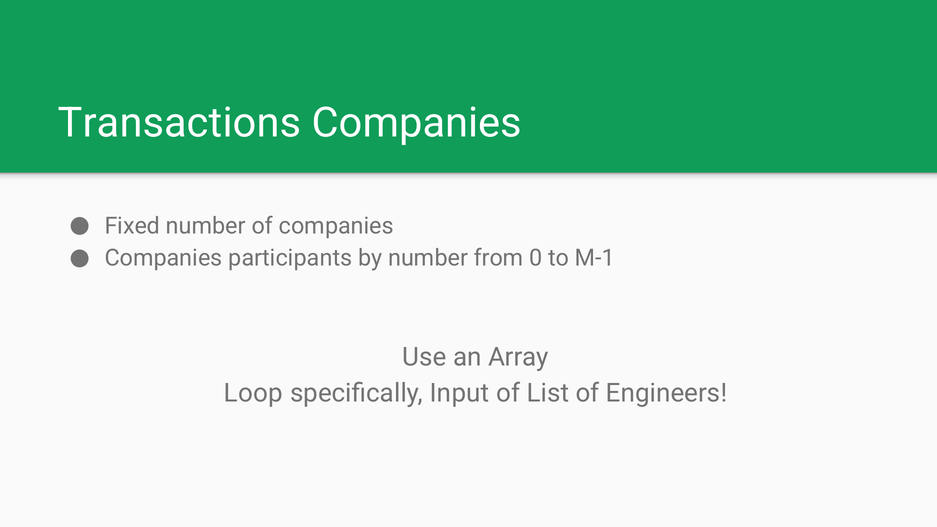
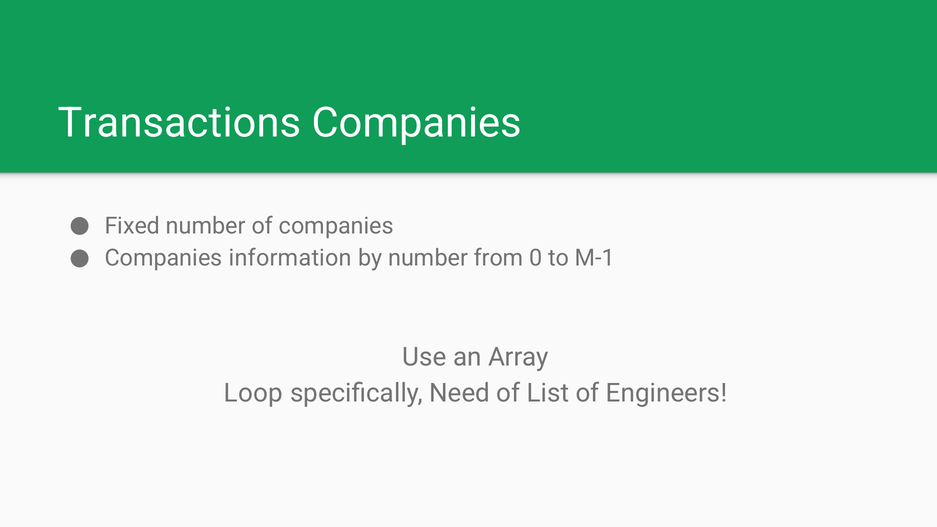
participants: participants -> information (290, 258)
Input: Input -> Need (460, 393)
